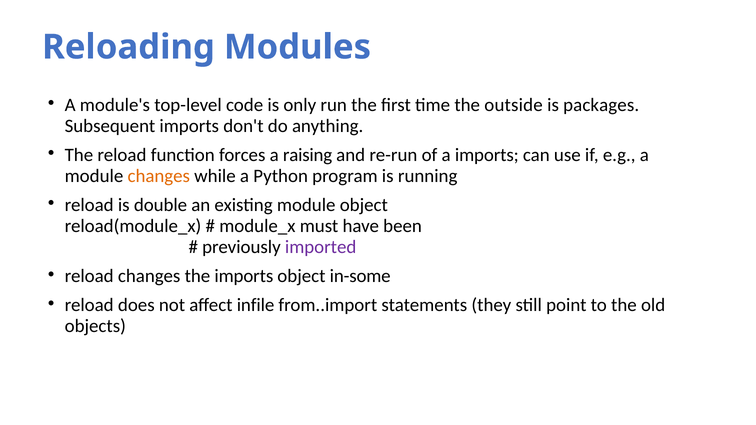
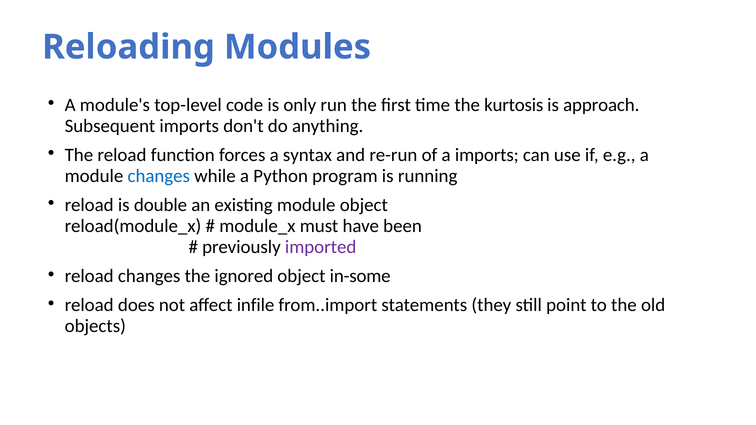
outside: outside -> kurtosis (514, 105)
packages: packages -> approach (601, 105)
raising: raising -> syntax (307, 155)
changes colour: orange -> blue (159, 176)
the imports: imports -> ignored (244, 276)
